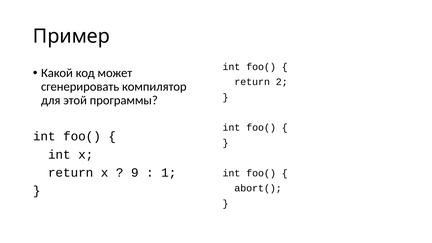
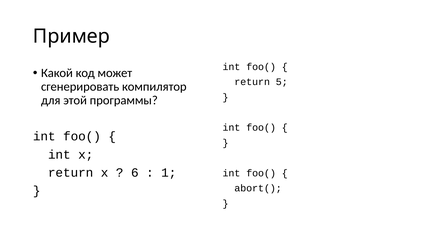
2: 2 -> 5 (282, 82)
9: 9 -> 6 (135, 173)
